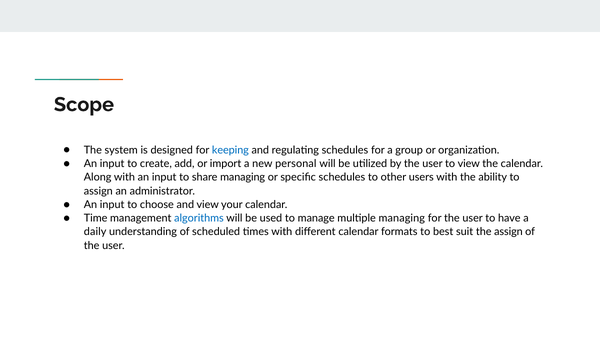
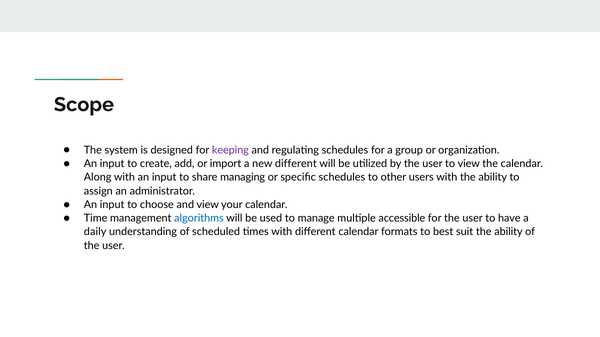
keeping colour: blue -> purple (230, 150)
new personal: personal -> different (296, 164)
multiple managing: managing -> accessible (402, 219)
suit the assign: assign -> ability (508, 232)
